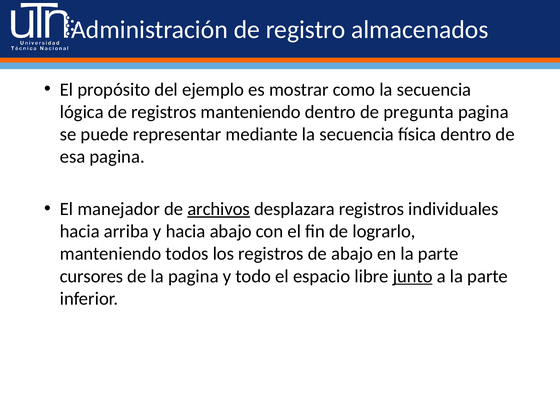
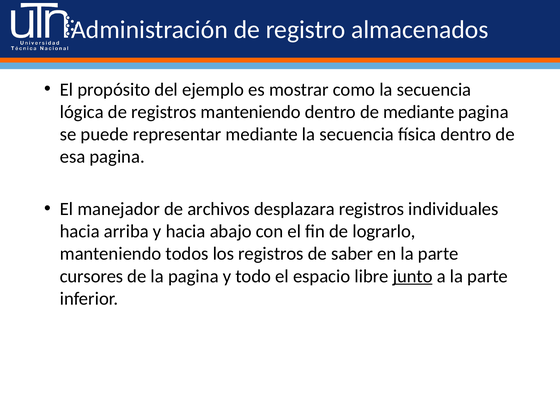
de pregunta: pregunta -> mediante (419, 112)
archivos underline: present -> none (219, 209)
de abajo: abajo -> saber (352, 254)
